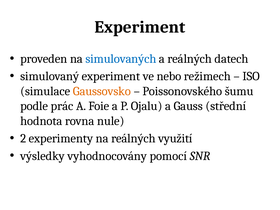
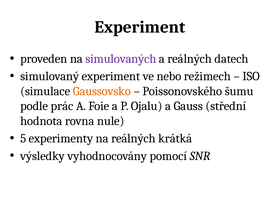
simulovaných colour: blue -> purple (121, 59)
2: 2 -> 5 (23, 138)
využití: využití -> krátká (175, 138)
